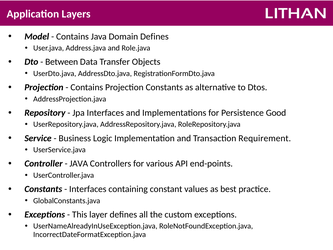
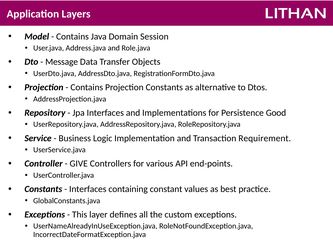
Domain Defines: Defines -> Session (154, 36)
Between: Between -> Message (62, 62)
JAVA: JAVA -> GIVE (79, 164)
